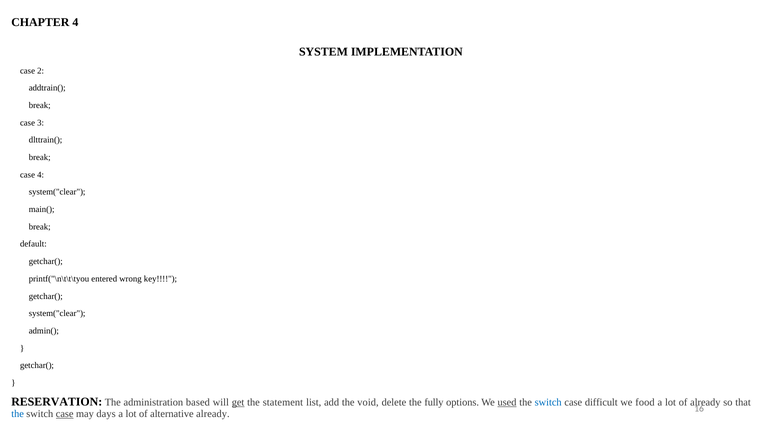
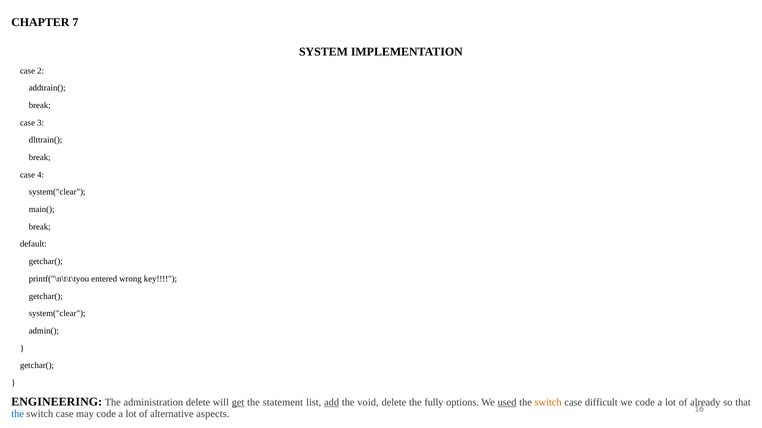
CHAPTER 4: 4 -> 7 (75, 22)
RESERVATION: RESERVATION -> ENGINEERING (57, 402)
administration based: based -> delete (198, 403)
add underline: none -> present (332, 403)
switch colour: blue -> orange (548, 403)
we food: food -> code (645, 403)
case underline: present -> none (65, 415)
may days: days -> code (106, 415)
alternative already: already -> aspects (213, 415)
